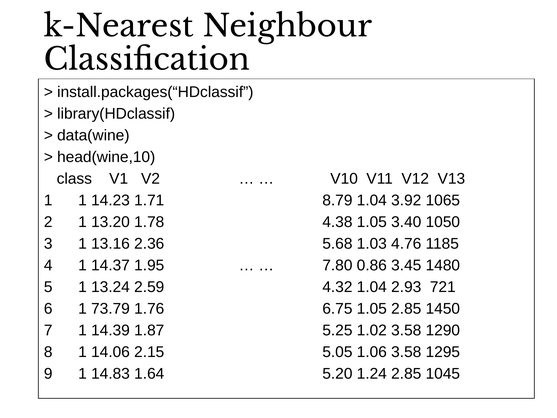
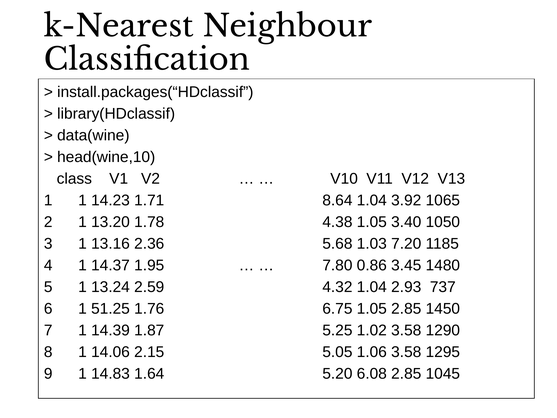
8.79: 8.79 -> 8.64 (337, 200)
4.76: 4.76 -> 7.20 (406, 244)
721: 721 -> 737 (443, 287)
73.79: 73.79 -> 51.25 (110, 309)
1.24: 1.24 -> 6.08 (372, 374)
